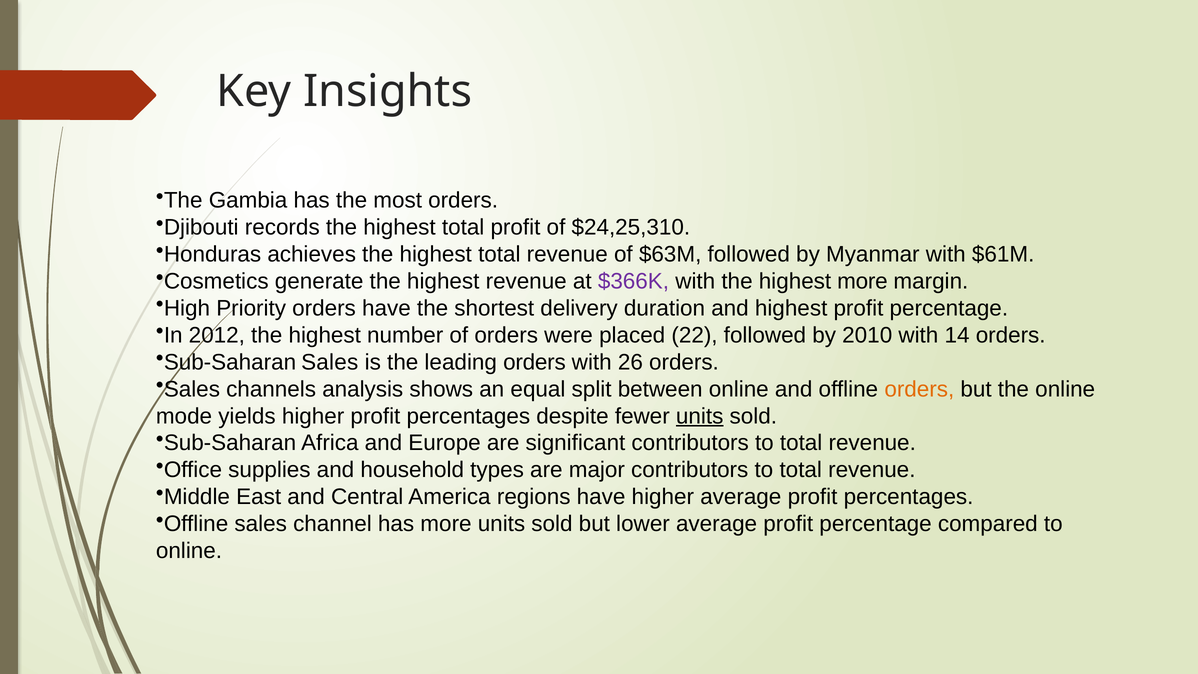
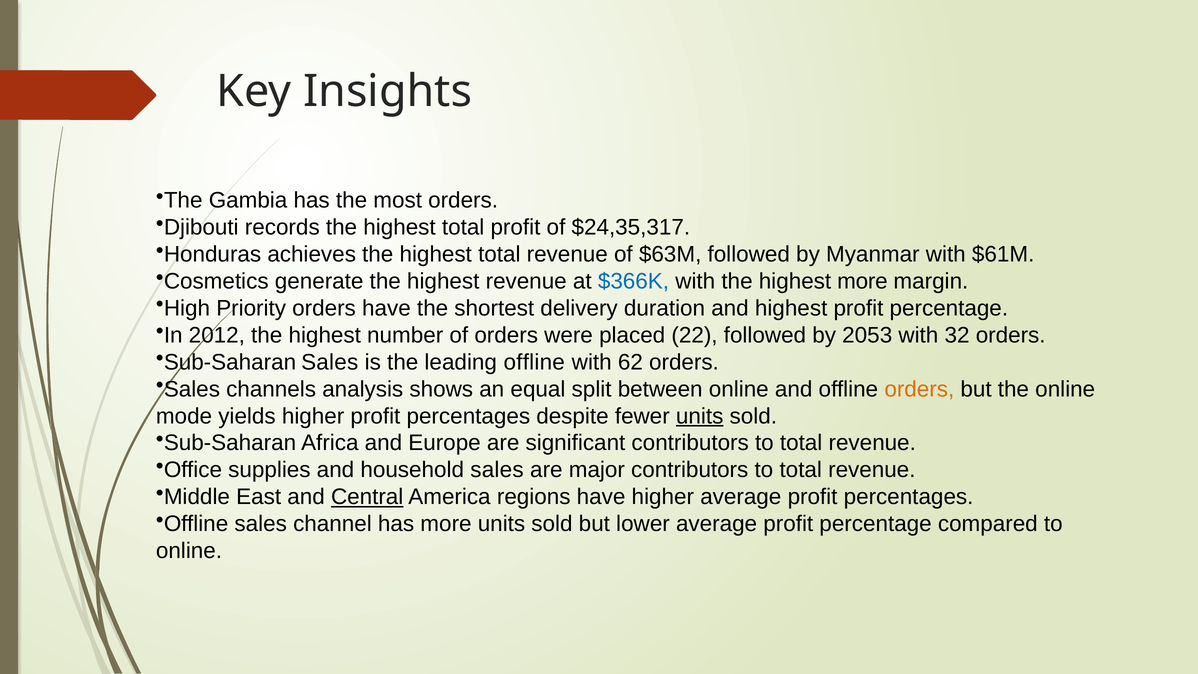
$24,25,310: $24,25,310 -> $24,35,317 (631, 227)
$366K colour: purple -> blue (633, 281)
2010: 2010 -> 2053 (867, 335)
14: 14 -> 32 (957, 335)
leading orders: orders -> offline (534, 362)
26: 26 -> 62 (630, 362)
household types: types -> sales (497, 470)
Central underline: none -> present (367, 497)
